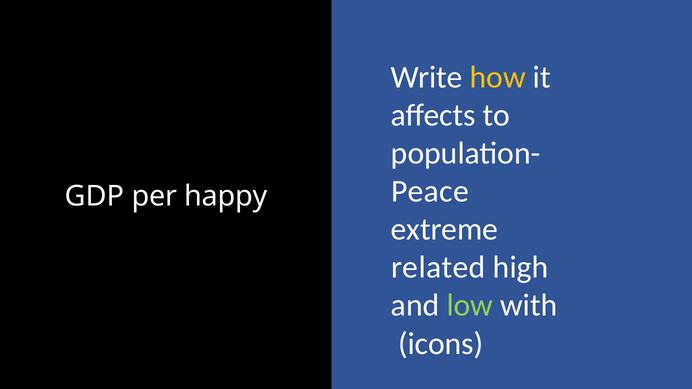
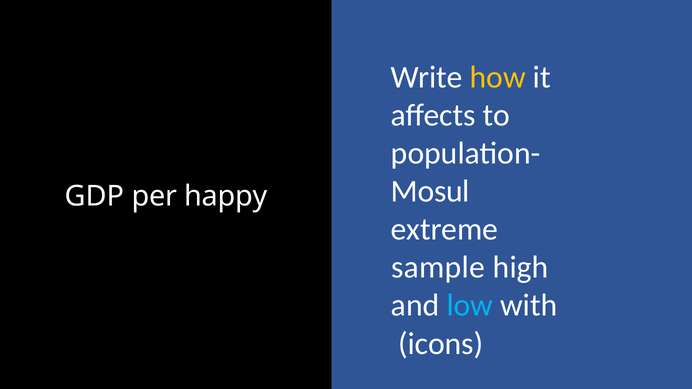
Peace: Peace -> Mosul (430, 192)
related: related -> sample (438, 268)
low colour: light green -> light blue (470, 306)
